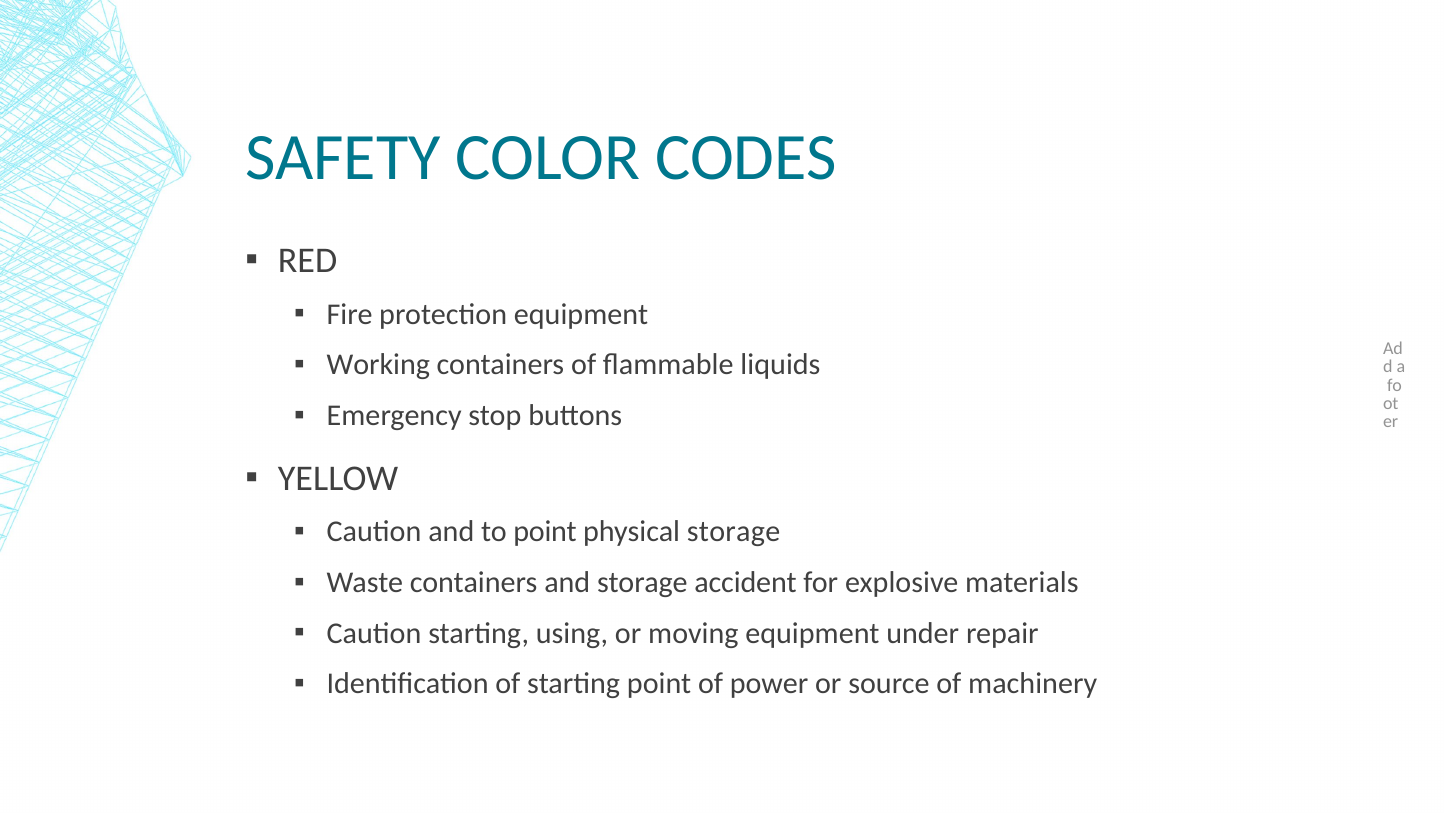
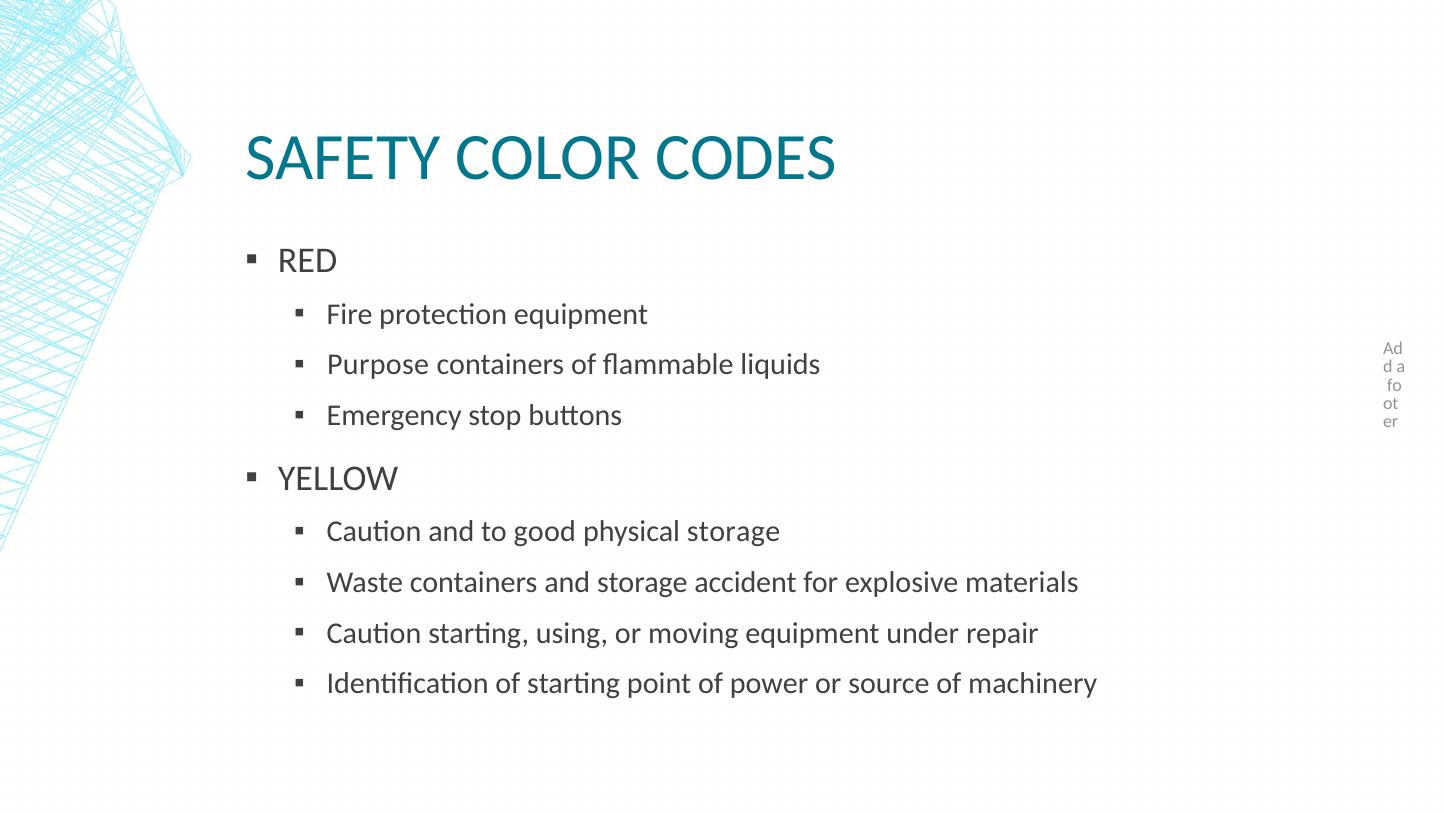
Working: Working -> Purpose (378, 364)
to point: point -> good (545, 532)
